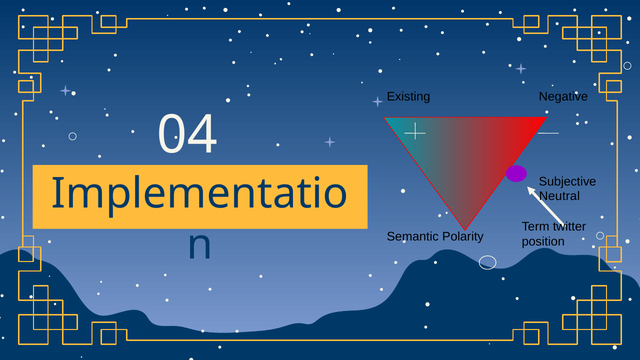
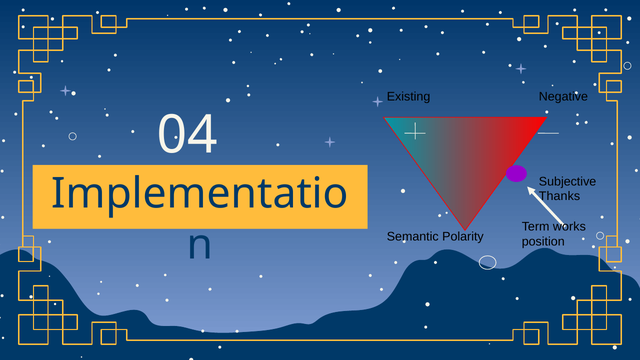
Neutral: Neutral -> Thanks (560, 196)
twitter: twitter -> works (569, 227)
